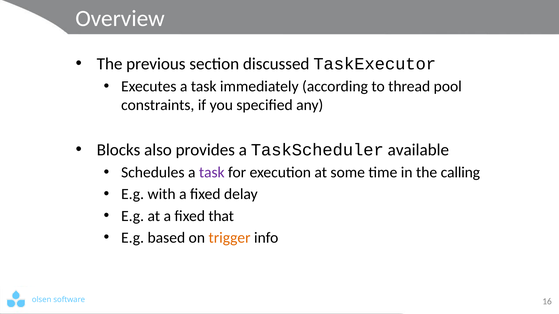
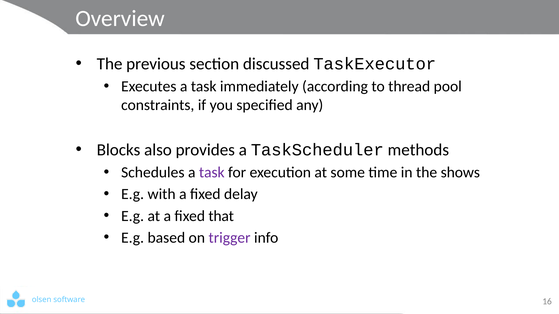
available: available -> methods (418, 150)
calling: calling -> shows (460, 173)
trigger colour: orange -> purple (230, 238)
